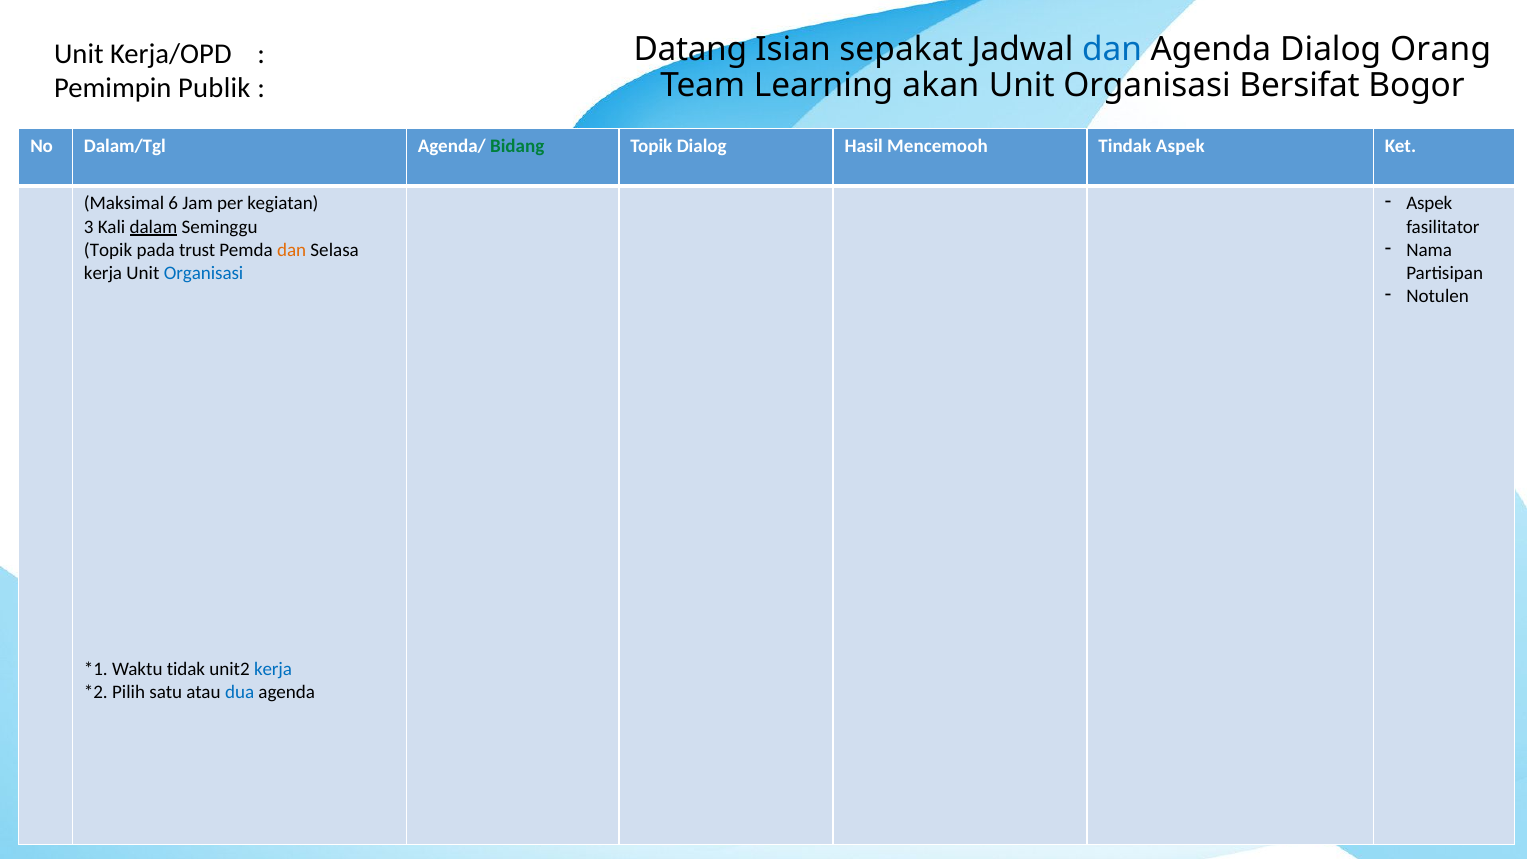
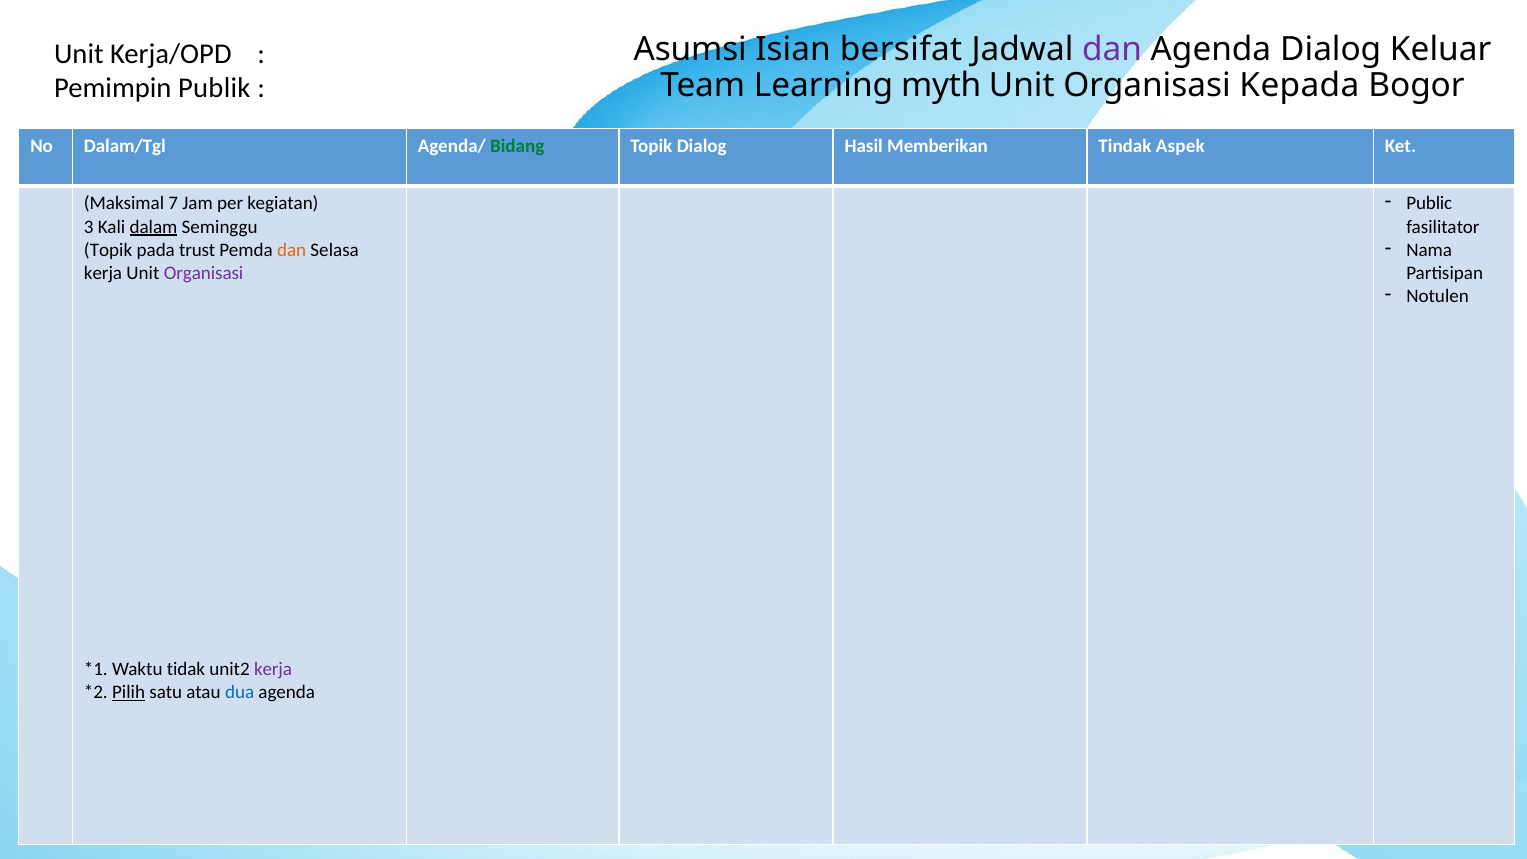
Datang: Datang -> Asumsi (690, 49)
sepakat: sepakat -> bersifat (901, 49)
dan colour: blue -> purple (1112, 49)
Orang: Orang -> Keluar (1441, 49)
akan: akan -> myth (941, 86)
Bersifat: Bersifat -> Kepada (1299, 86)
Mencemooh: Mencemooh -> Memberikan (938, 146)
Aspek: Aspek -> Public (1429, 204)
6: 6 -> 7 (173, 204)
Organisasi colour: blue -> purple (204, 273)
kerja colour: blue -> purple (273, 669)
Pilih underline: none -> present (129, 692)
